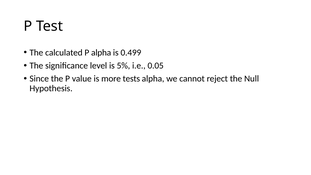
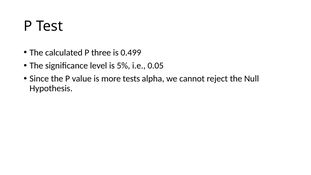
P alpha: alpha -> three (101, 53)
